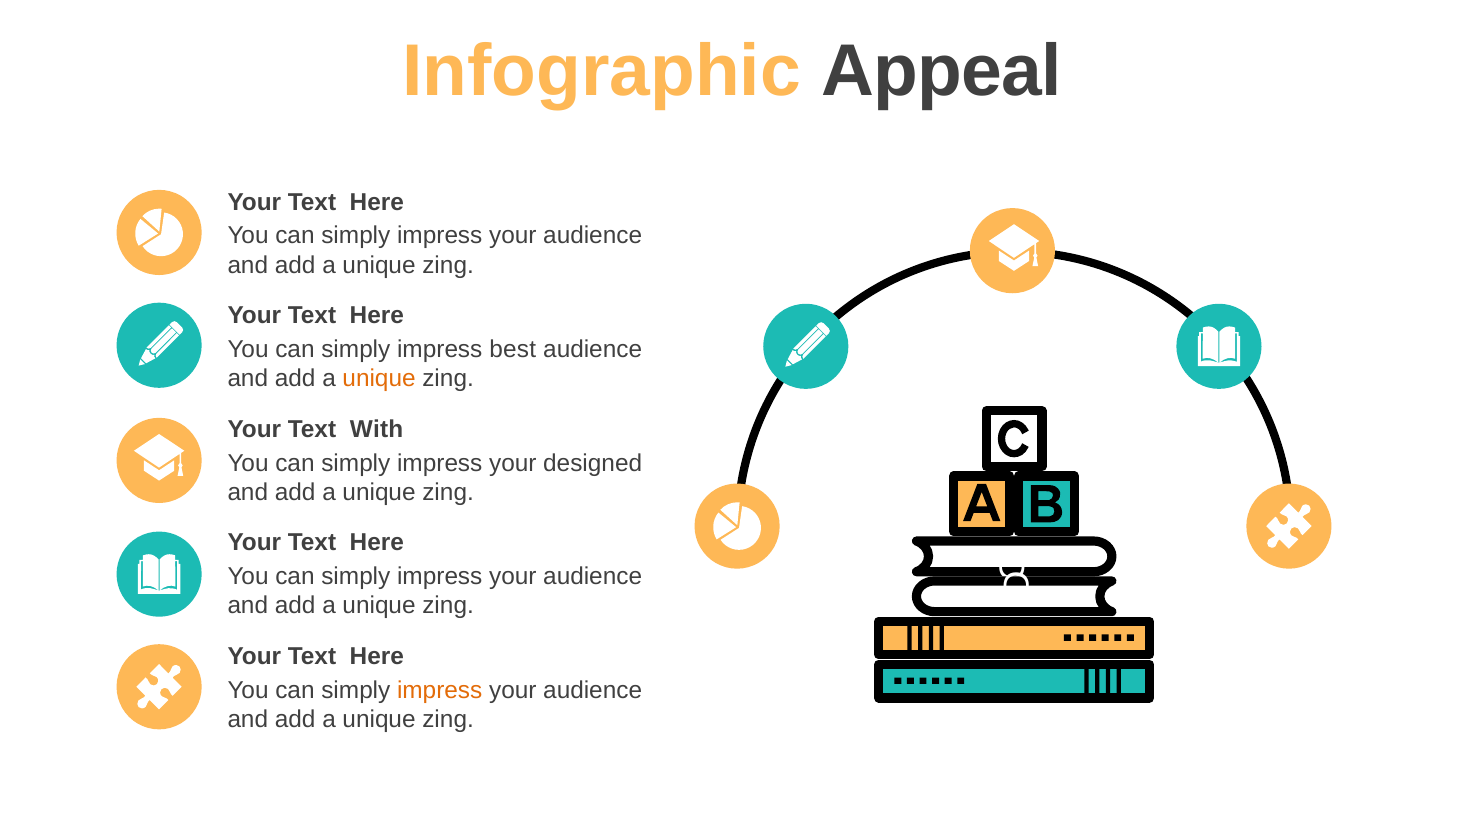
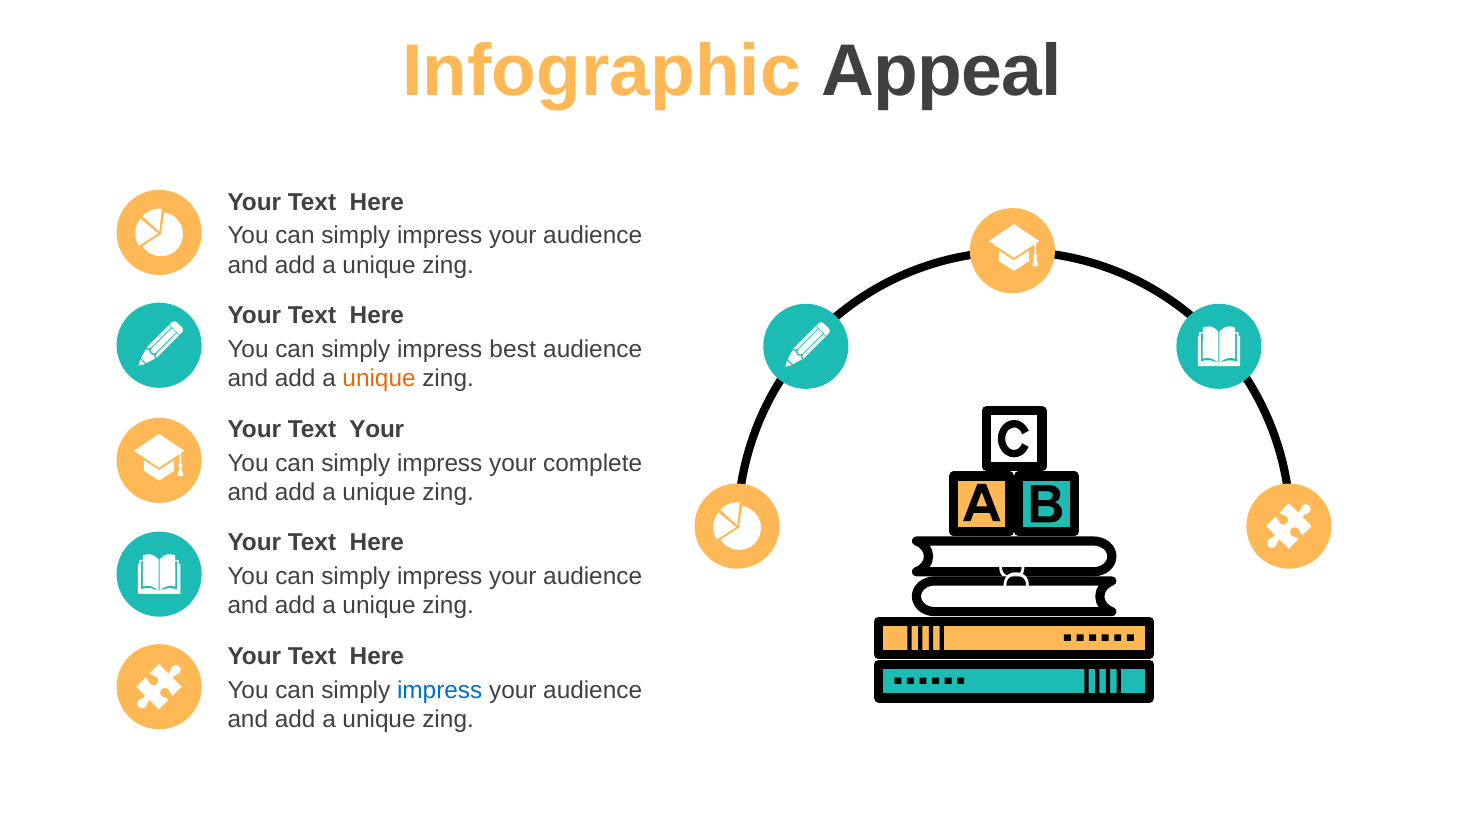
Text With: With -> Your (377, 429)
designed: designed -> complete (593, 463)
impress colour: orange -> blue (440, 690)
